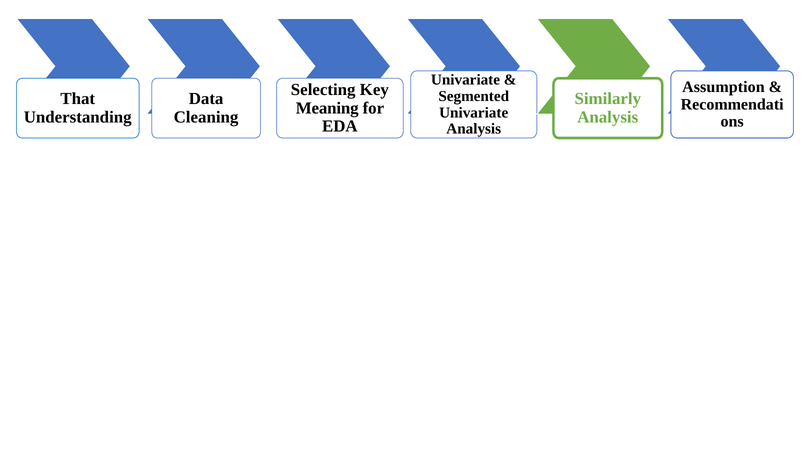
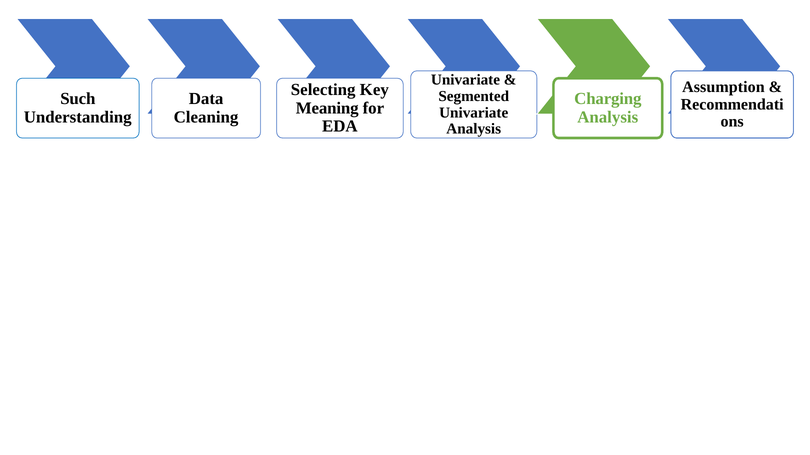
That: That -> Such (78, 99)
Similarly: Similarly -> Charging (608, 99)
